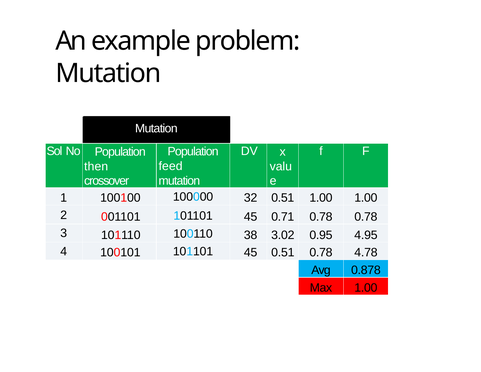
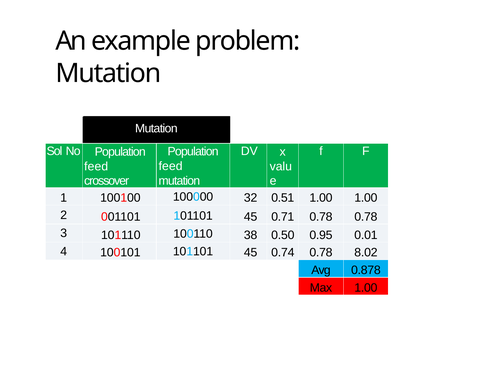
then: then -> feed (96, 166)
3.02: 3.02 -> 0.50 (283, 235)
4.95: 4.95 -> 0.01 (366, 235)
45 0.51: 0.51 -> 0.74 (283, 252)
4.78: 4.78 -> 8.02 (366, 252)
